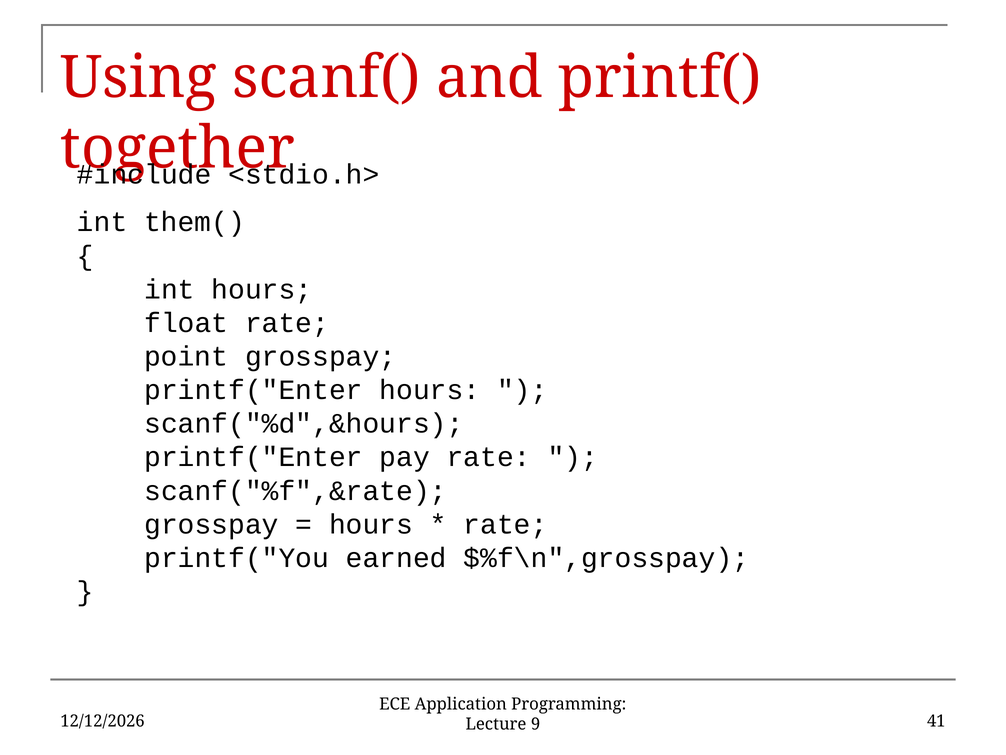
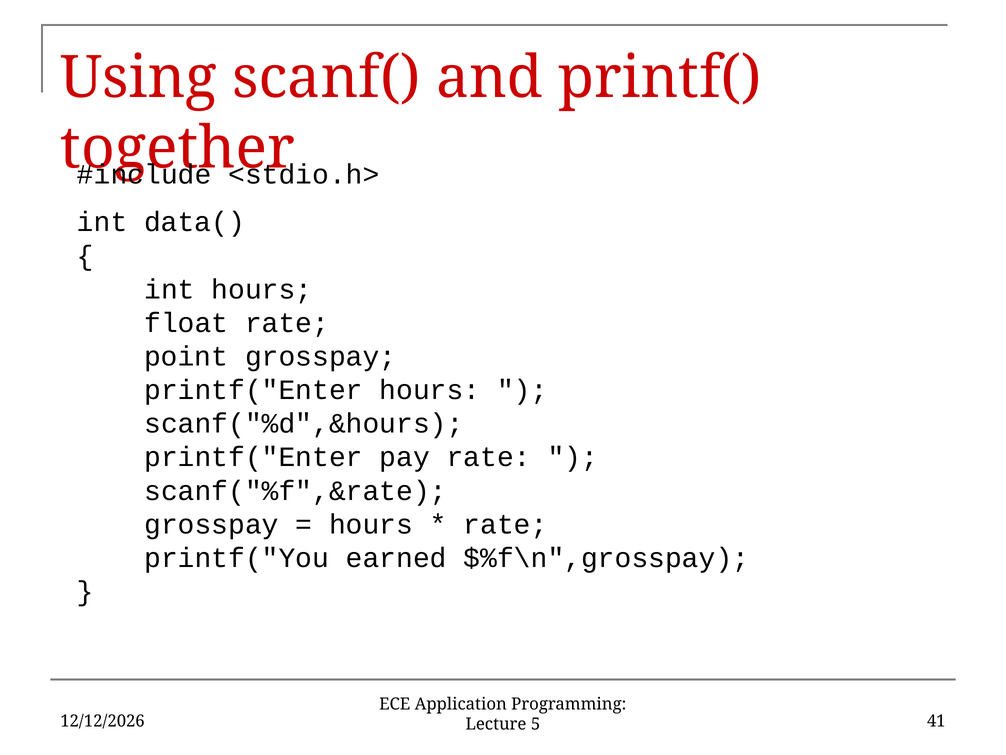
them(: them( -> data( (194, 222)
9: 9 -> 5 (536, 724)
